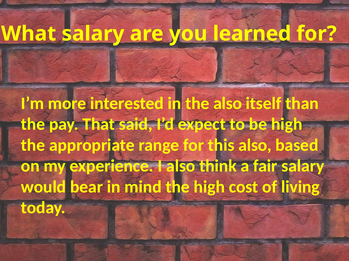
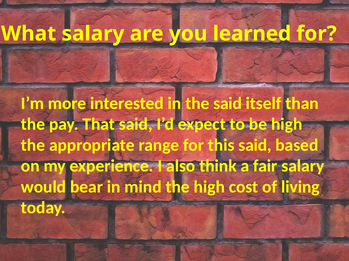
the also: also -> said (228, 104)
this also: also -> said (255, 145)
